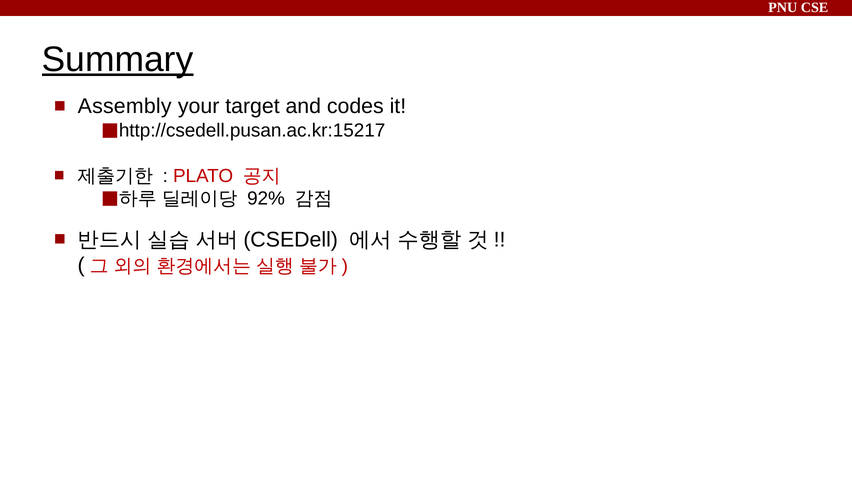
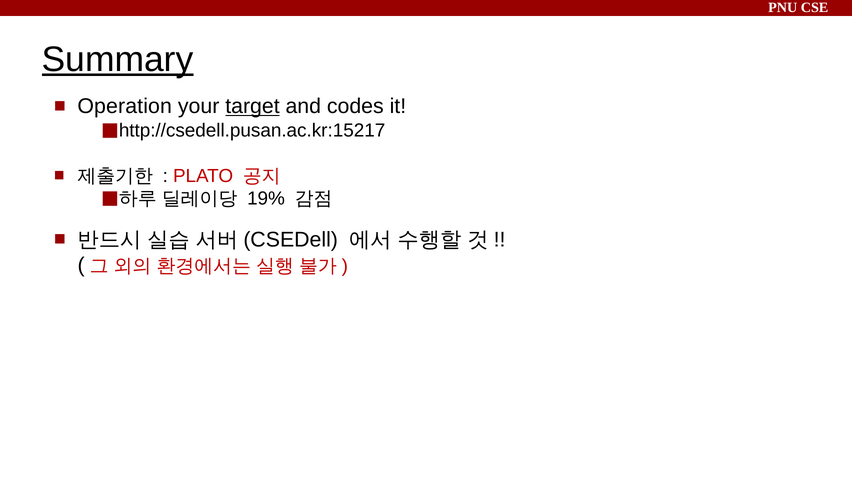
Assembly: Assembly -> Operation (125, 106)
target underline: none -> present (252, 106)
92%: 92% -> 19% (266, 199)
